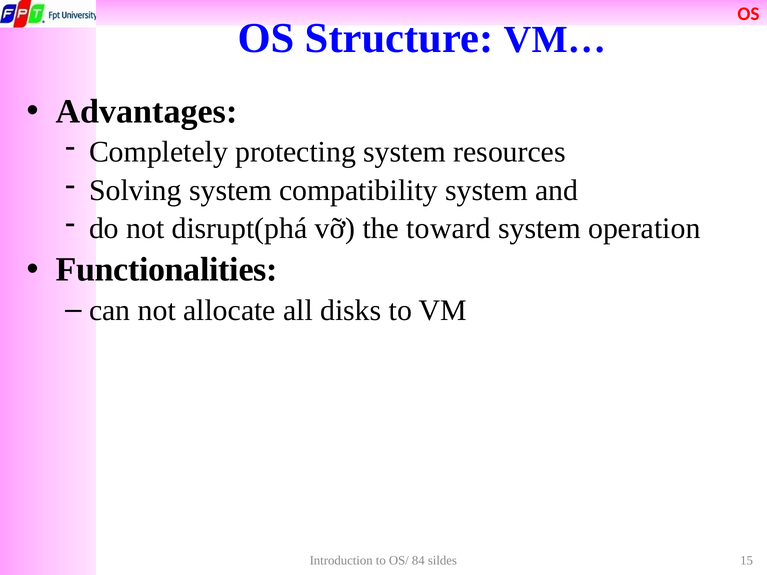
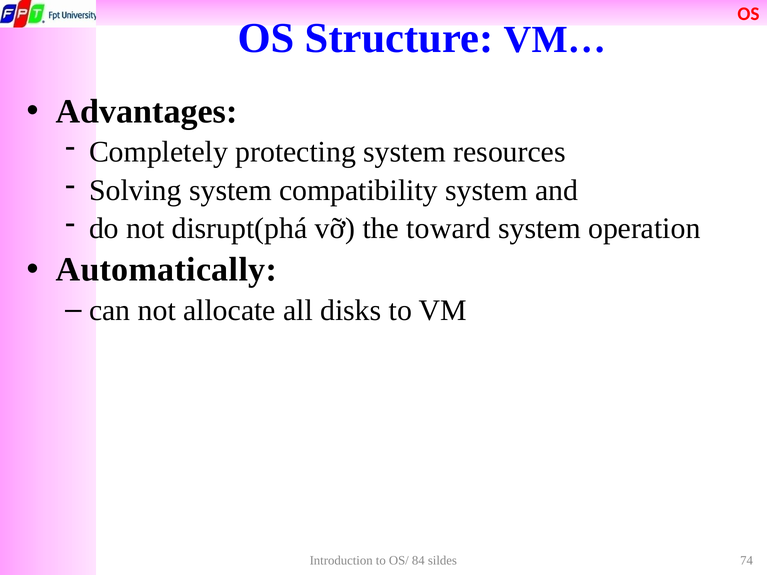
Functionalities: Functionalities -> Automatically (166, 270)
15: 15 -> 74 (747, 561)
